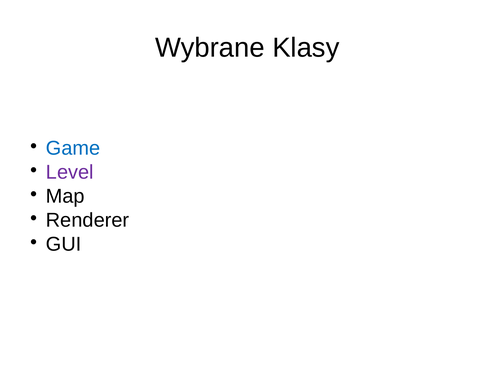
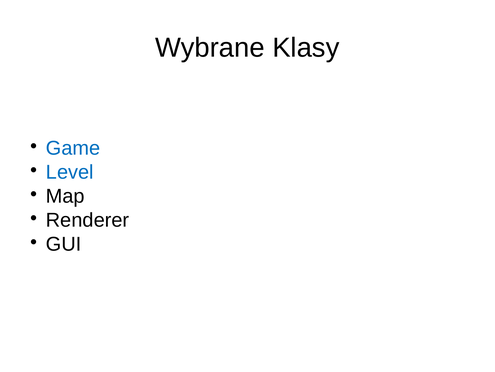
Level colour: purple -> blue (70, 172)
